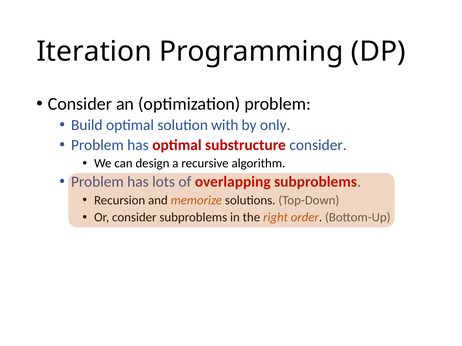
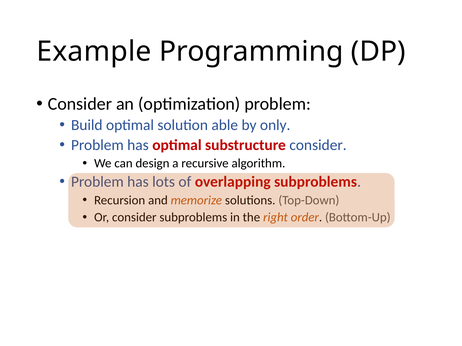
Iteration: Iteration -> Example (94, 52)
with: with -> able (225, 125)
